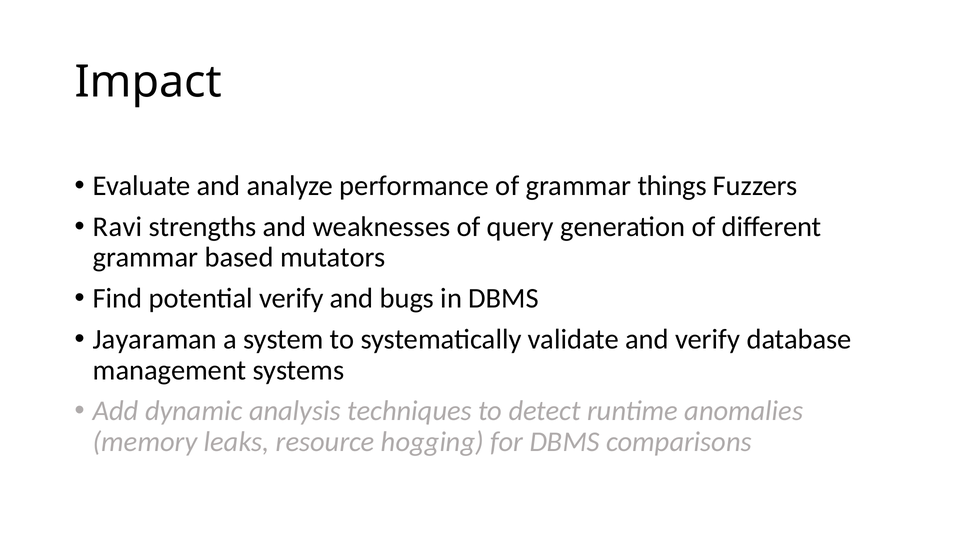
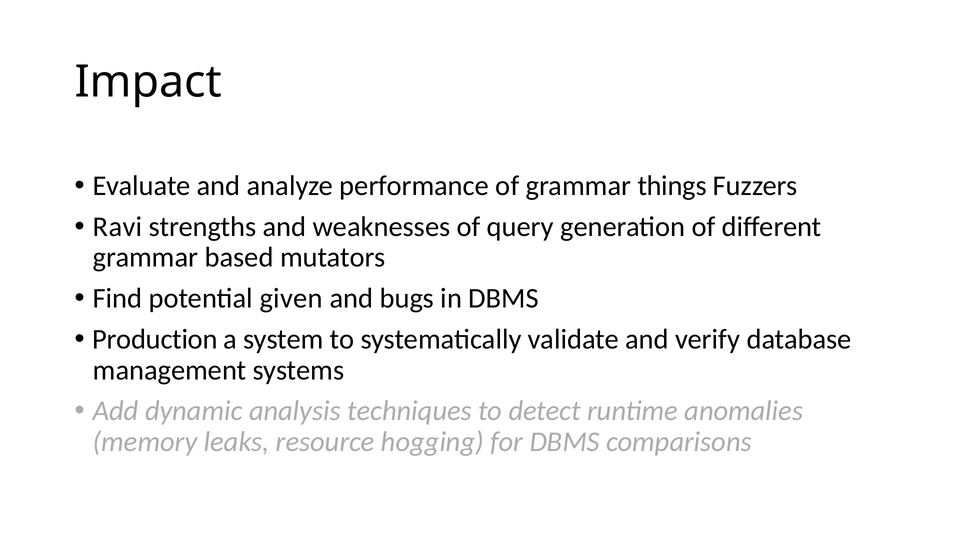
potential verify: verify -> given (291, 299)
Jayaraman: Jayaraman -> Production (155, 339)
